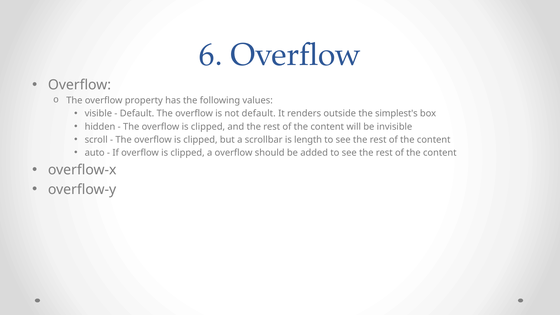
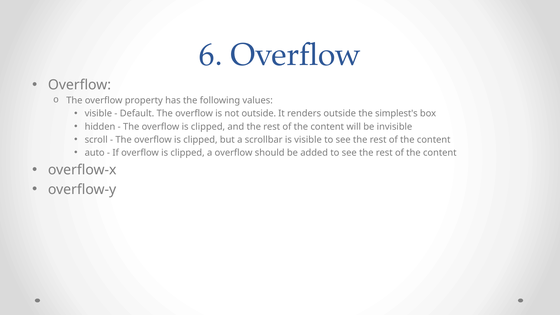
not default: default -> outside (259, 114)
is length: length -> visible (308, 140)
